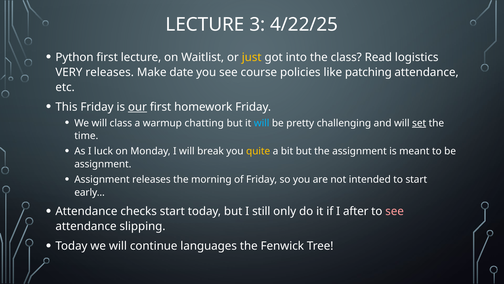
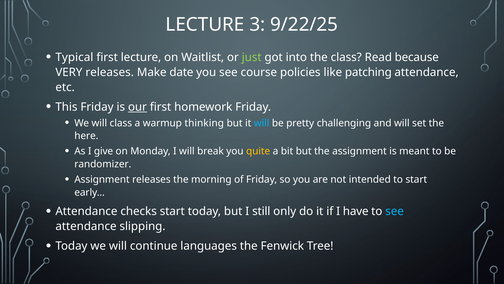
4/22/25: 4/22/25 -> 9/22/25 (304, 24)
Python: Python -> Typical (74, 57)
just colour: yellow -> light green (252, 57)
logistics: logistics -> because (417, 57)
chatting: chatting -> thinking (204, 123)
set underline: present -> none (419, 123)
time: time -> here (86, 136)
luck: luck -> give (104, 151)
assignment: assignment -> randomizer (103, 164)
after: after -> have (356, 211)
see colour: pink -> light blue (395, 211)
